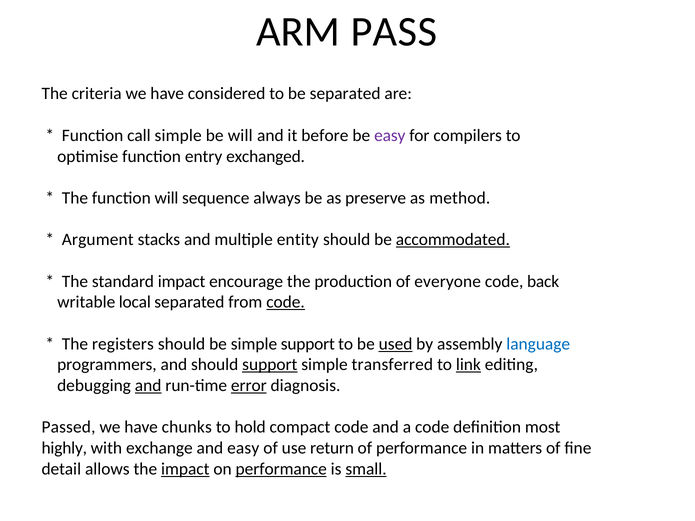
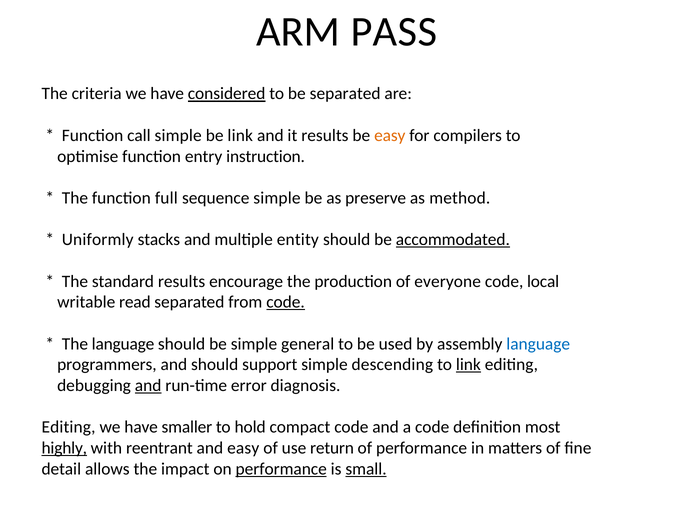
considered underline: none -> present (227, 94)
be will: will -> link (240, 136)
it before: before -> results (325, 136)
easy colour: purple -> orange (390, 136)
exchanged: exchanged -> instruction (266, 156)
function will: will -> full (166, 198)
sequence always: always -> simple (277, 198)
Argument: Argument -> Uniformly (98, 240)
standard impact: impact -> results (182, 281)
back: back -> local (543, 281)
local: local -> read (135, 302)
The registers: registers -> language (123, 344)
simple support: support -> general (308, 344)
used underline: present -> none (396, 344)
support underline: present -> none (270, 365)
transferred: transferred -> descending (392, 365)
error underline: present -> none (249, 386)
Passed: Passed -> Editing (69, 427)
chunks: chunks -> smaller (187, 427)
highly underline: none -> present (64, 448)
exchange: exchange -> reentrant (159, 448)
impact underline: present -> none (185, 469)
